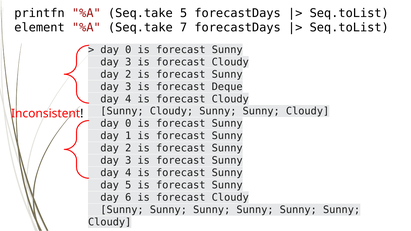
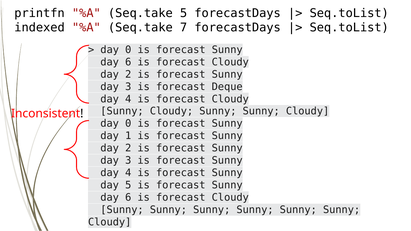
element: element -> indexed (40, 27)
3: 3 -> 6 (128, 62)
